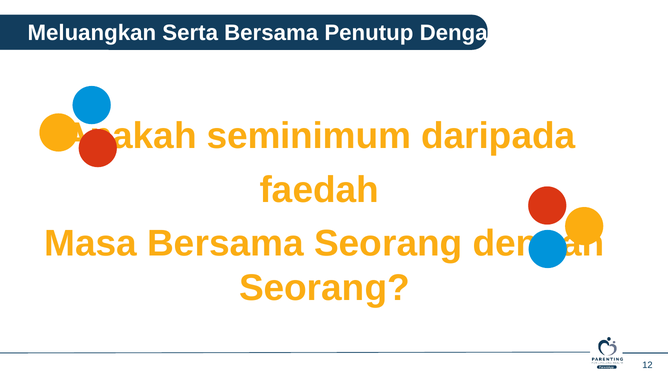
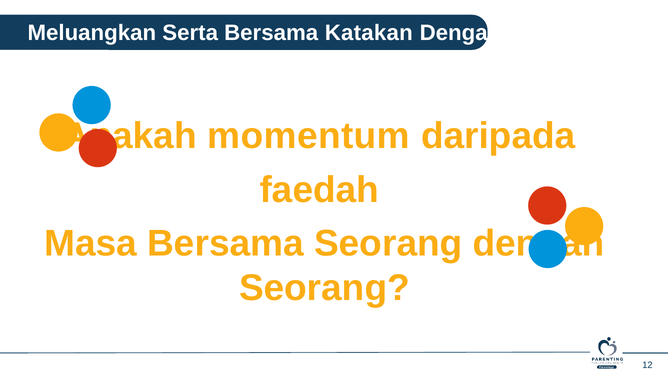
Penutup: Penutup -> Katakan (369, 33)
seminimum: seminimum -> momentum (309, 136)
